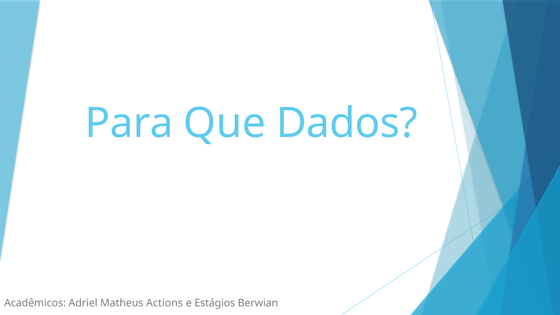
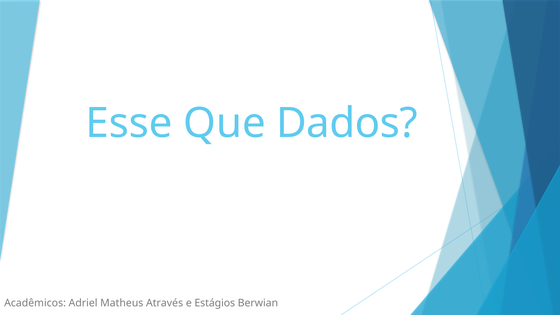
Para: Para -> Esse (129, 123)
Actions: Actions -> Através (165, 303)
